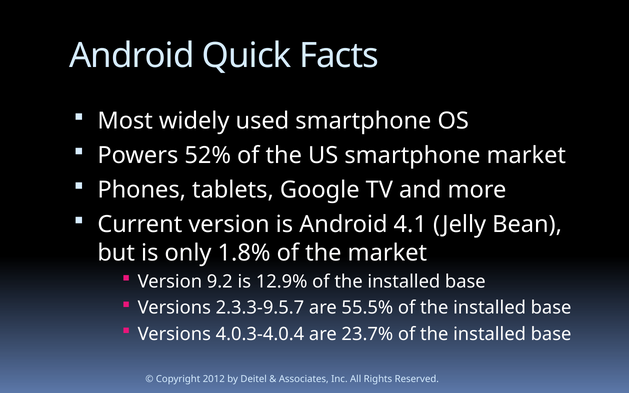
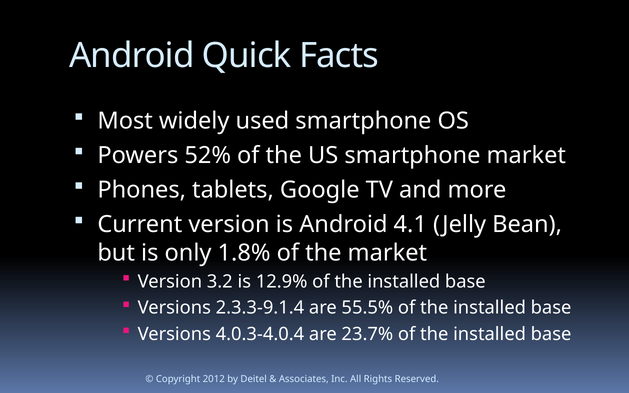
9.2: 9.2 -> 3.2 (220, 282)
2.3.3-9.5.7: 2.3.3-9.5.7 -> 2.3.3-9.1.4 (260, 308)
